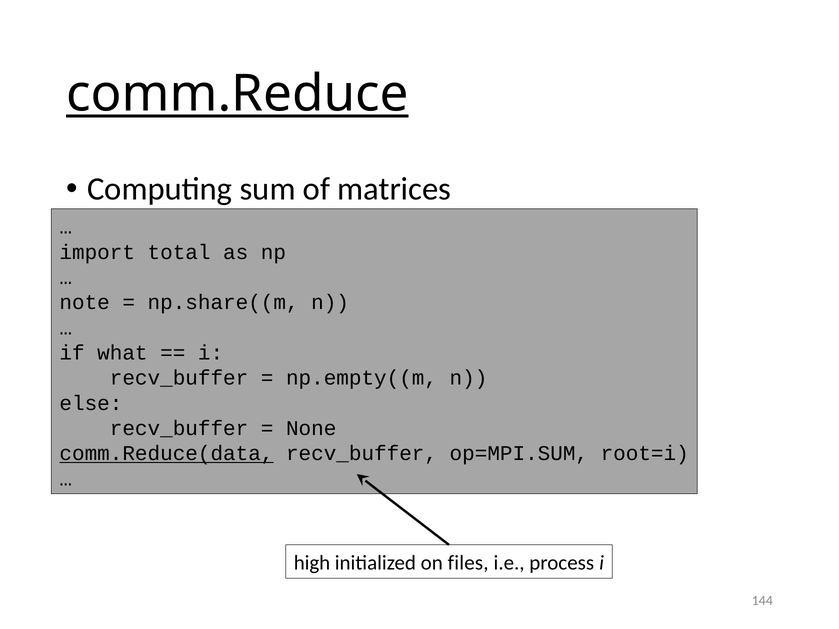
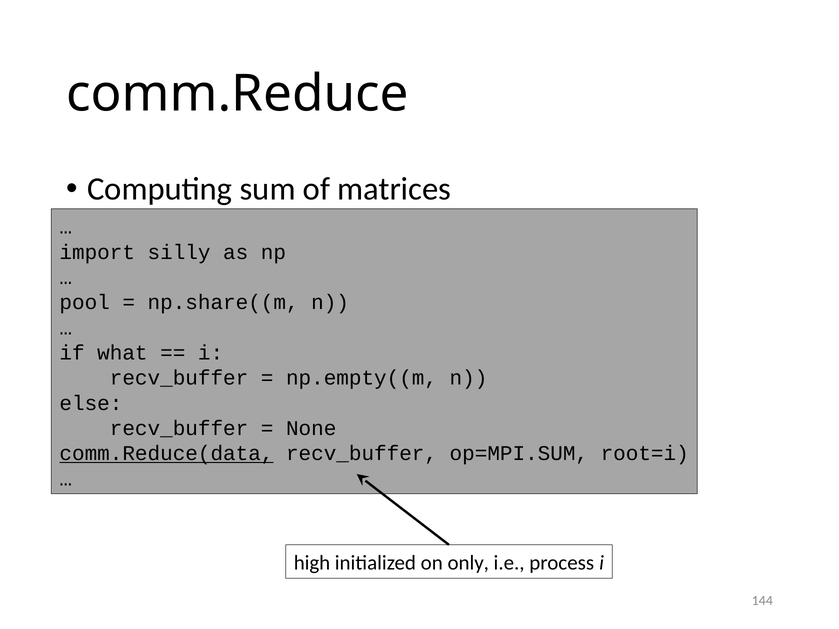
comm.Reduce underline: present -> none (237, 94)
total: total -> silly (179, 252)
note: note -> pool (85, 303)
files: files -> only (468, 563)
